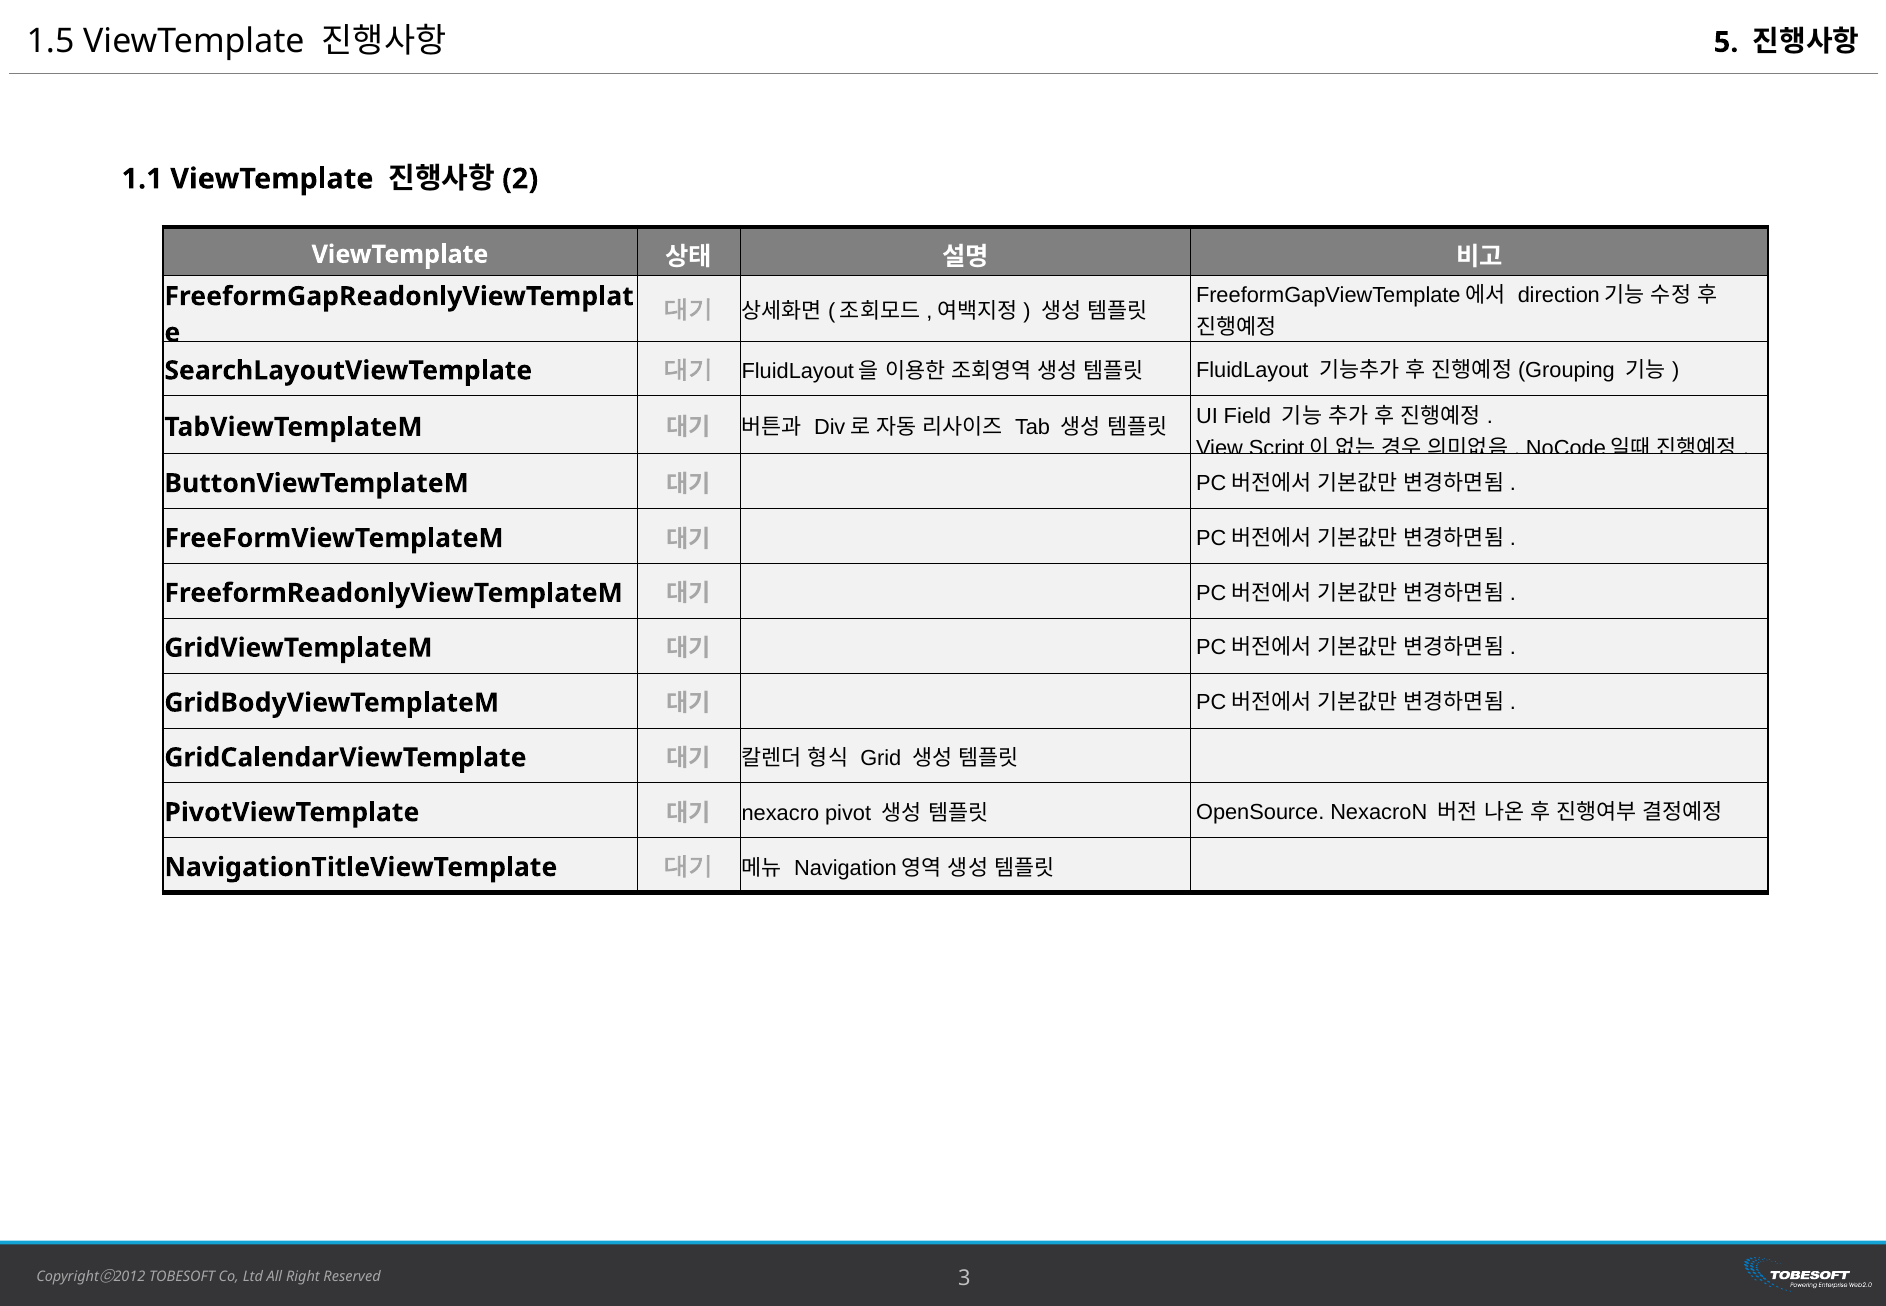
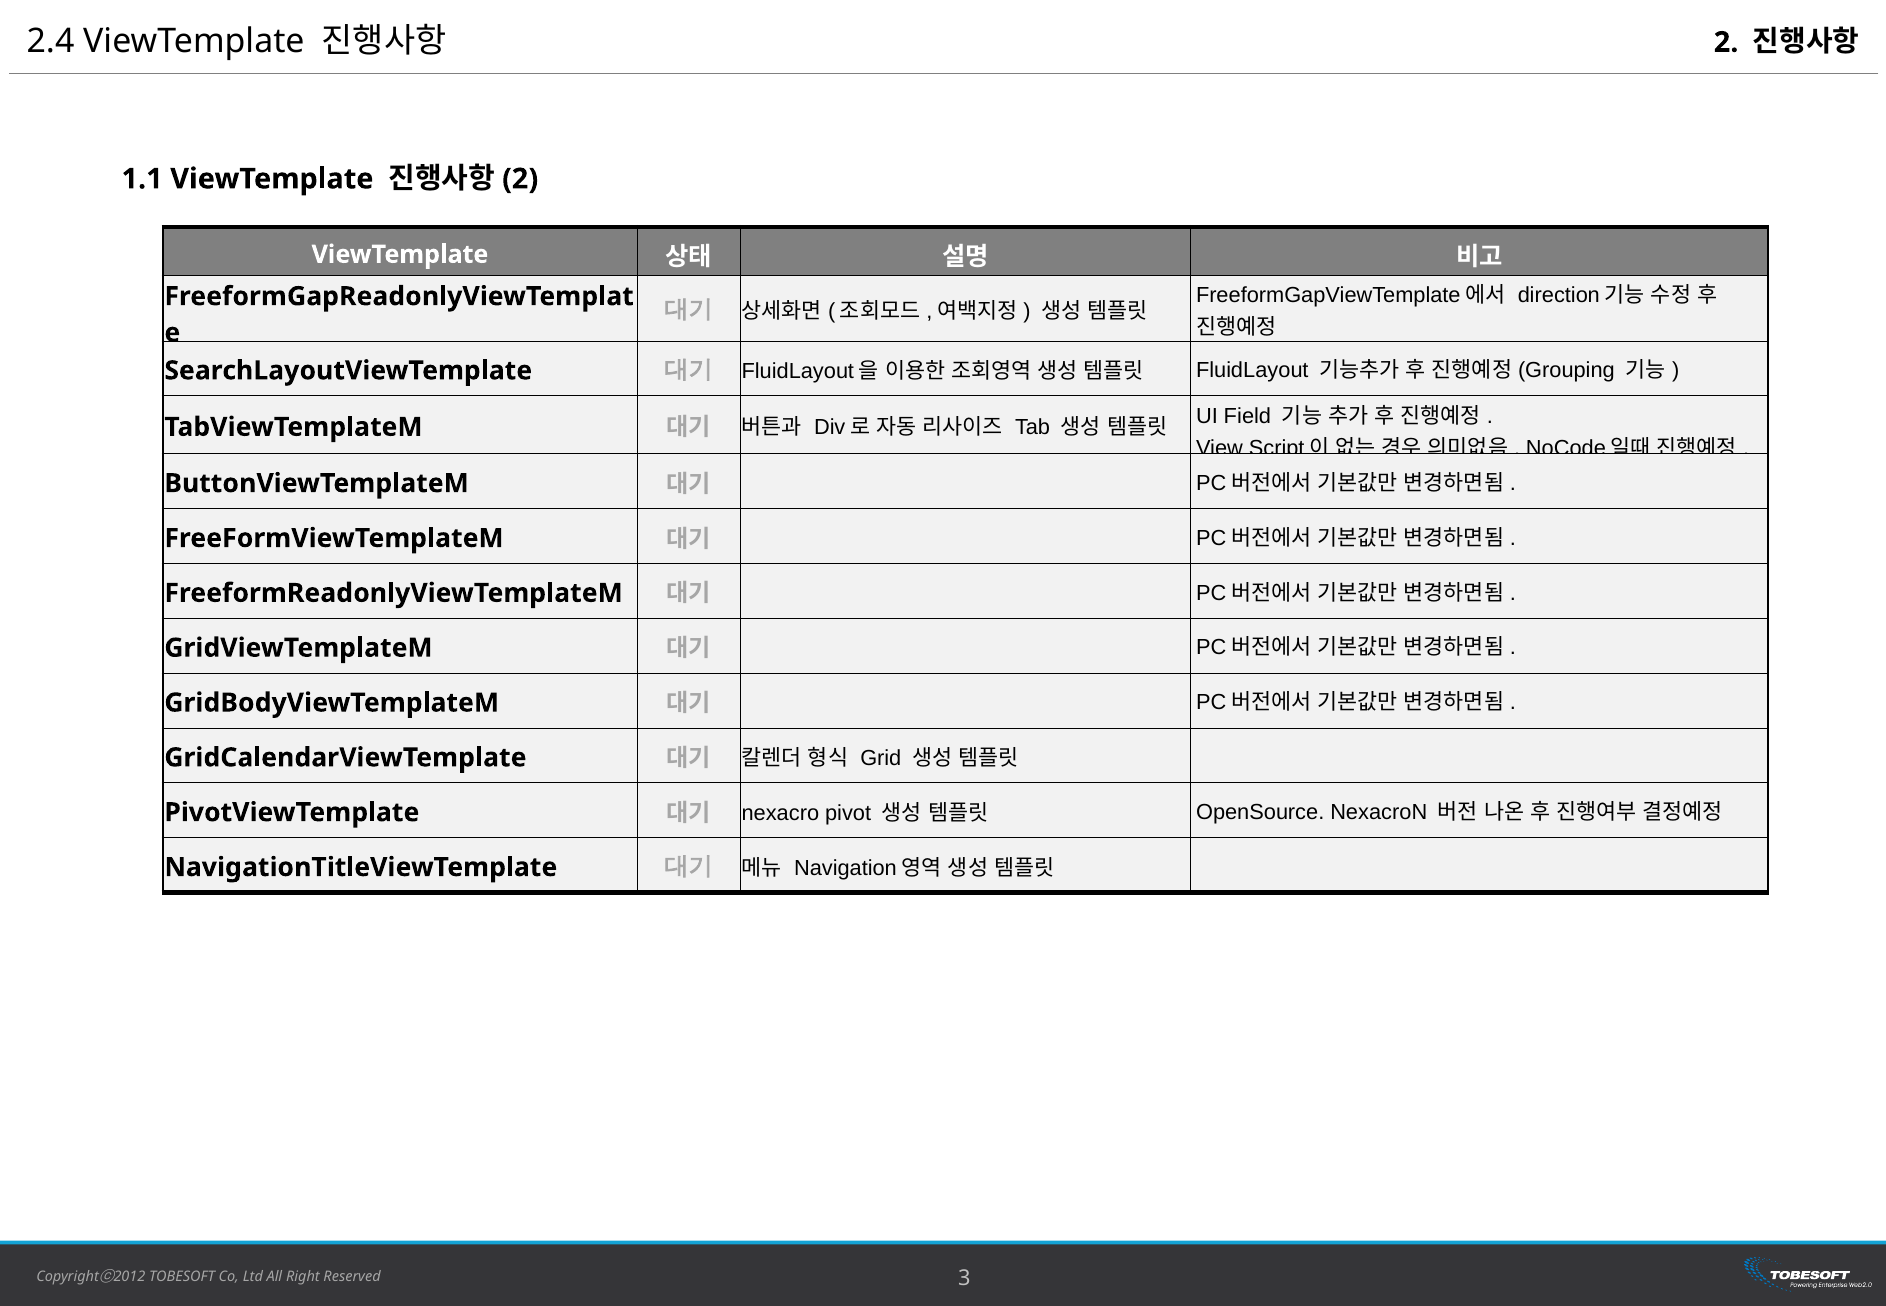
1.5: 1.5 -> 2.4 (50, 42)
5: 5 -> 2 (1726, 42)
